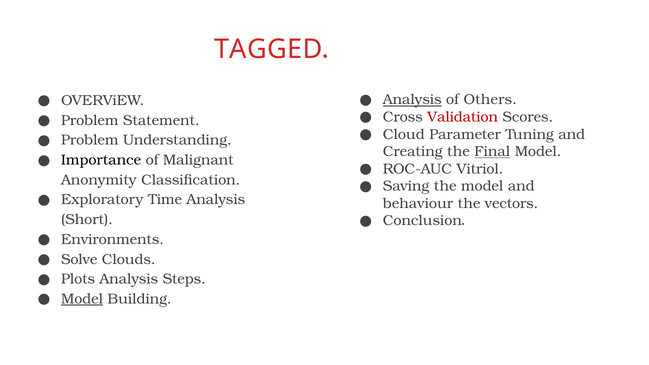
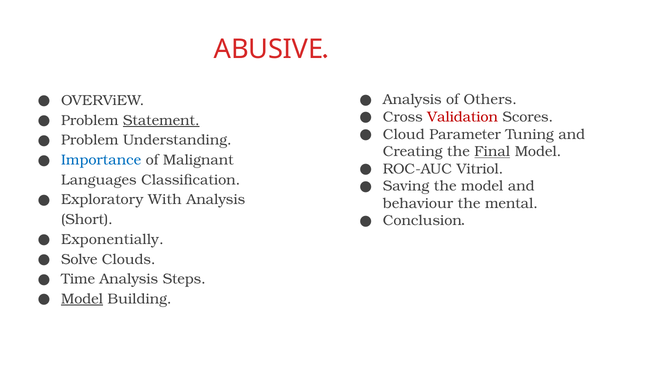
TAGGED: TAGGED -> ABUSIVE (269, 49)
Analysis underline: present -> none (412, 100)
Statement underline: none -> present (161, 120)
Importance colour: black -> blue (101, 160)
Anonymity: Anonymity -> Languages (99, 180)
Time: Time -> With (165, 200)
vectors: vectors -> mental (511, 203)
Environments: Environments -> Exponentially (112, 239)
Plots: Plots -> Time (78, 279)
